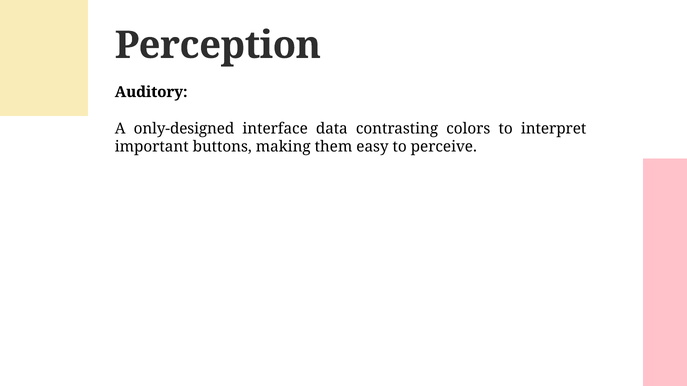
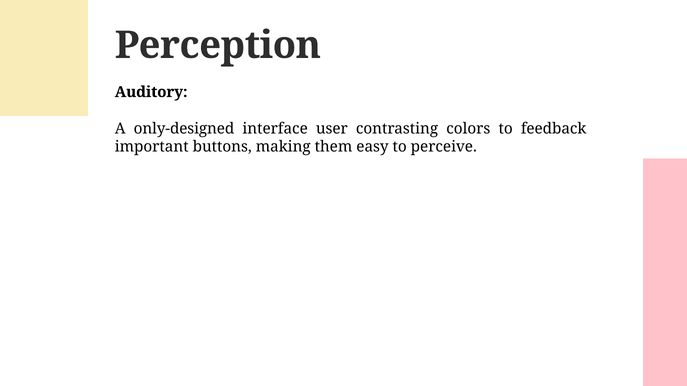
data: data -> user (332, 129)
interpret: interpret -> feedback (554, 129)
